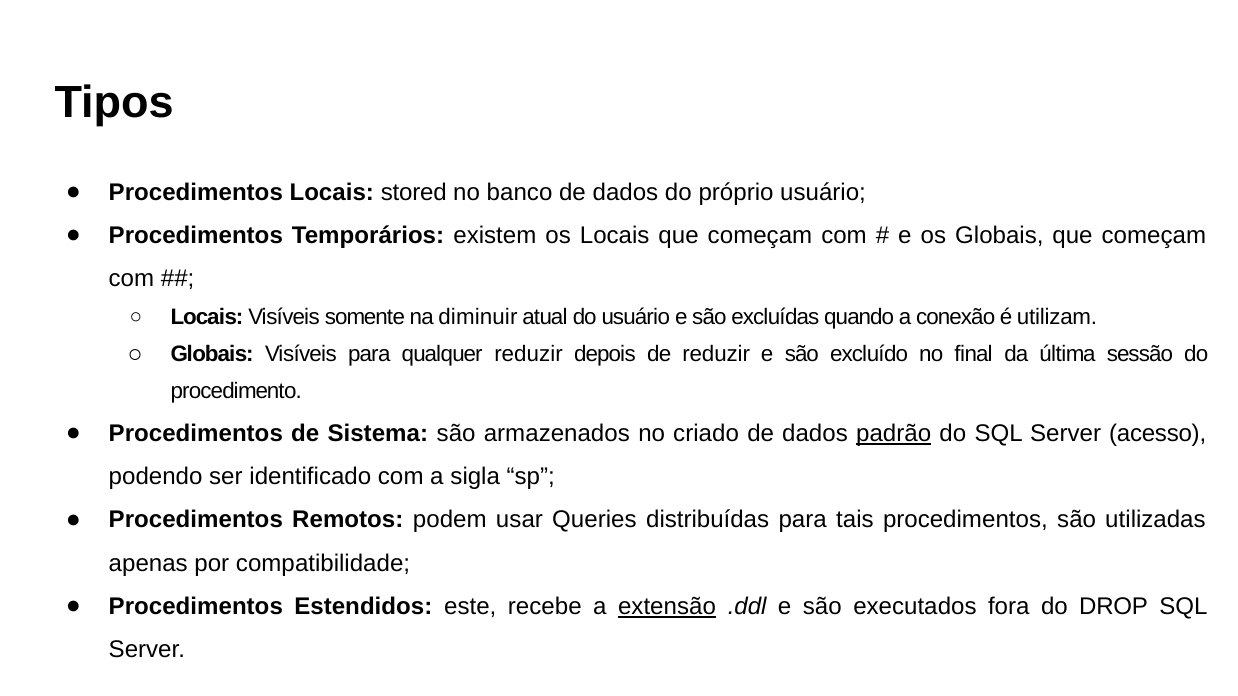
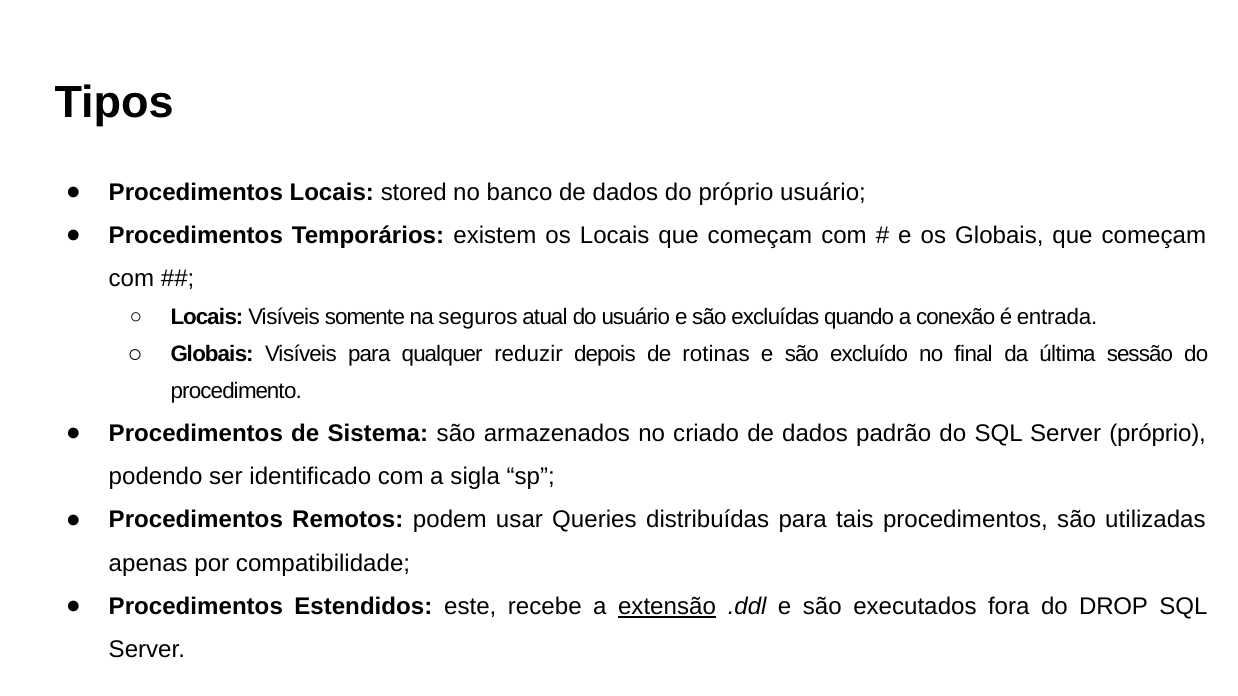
diminuir: diminuir -> seguros (478, 317)
utilizam: utilizam -> entrada (1057, 317)
de reduzir: reduzir -> rotinas (716, 354)
padrão underline: present -> none (894, 434)
Server acesso: acesso -> próprio (1158, 434)
